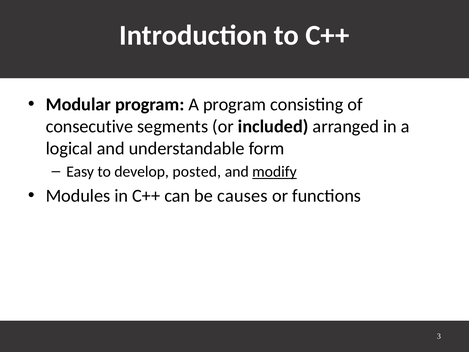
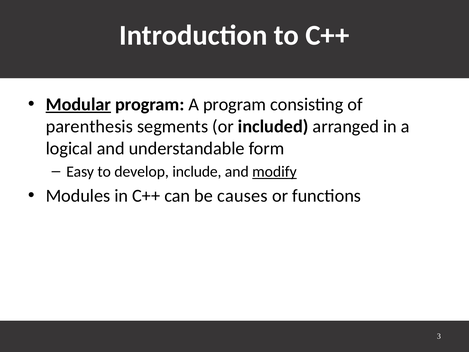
Modular underline: none -> present (78, 104)
consecutive: consecutive -> parenthesis (89, 126)
posted: posted -> include (197, 172)
